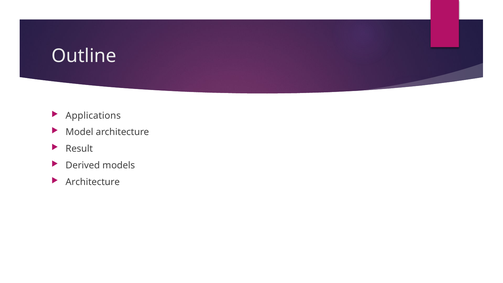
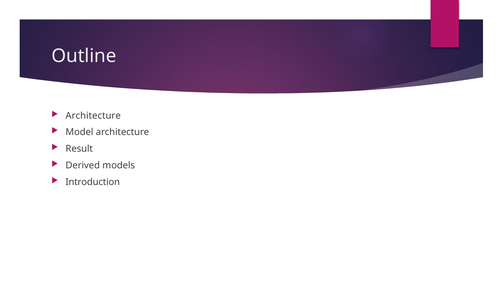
Applications: Applications -> Architecture (93, 116)
Architecture: Architecture -> Introduction (93, 182)
